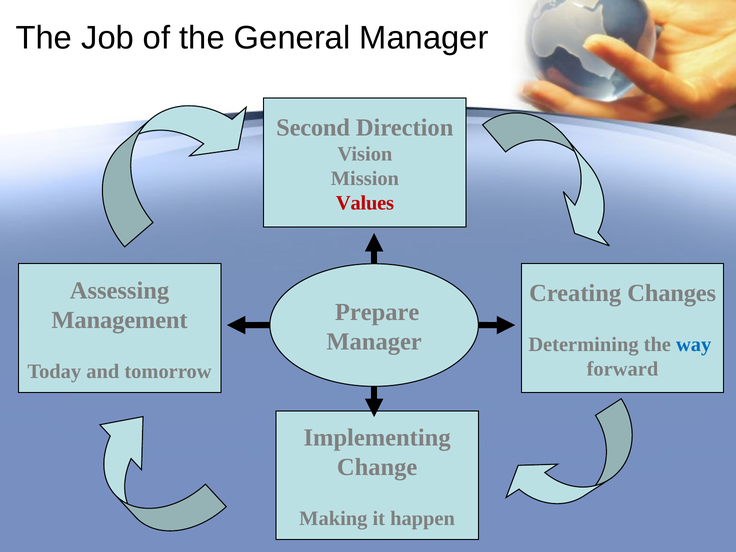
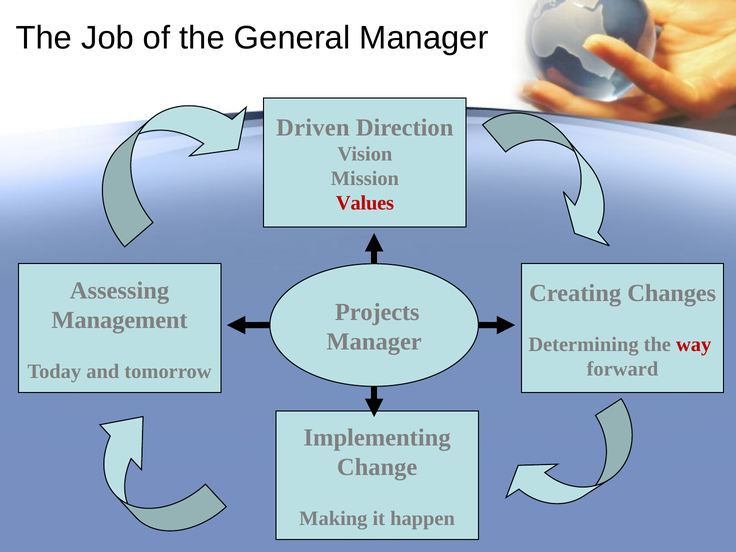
Second: Second -> Driven (313, 127)
Prepare: Prepare -> Projects (377, 312)
way colour: blue -> red (694, 344)
